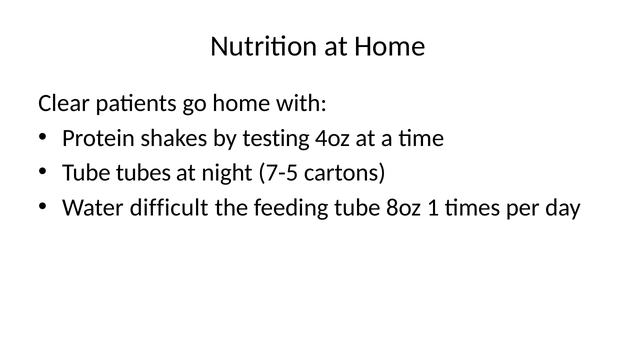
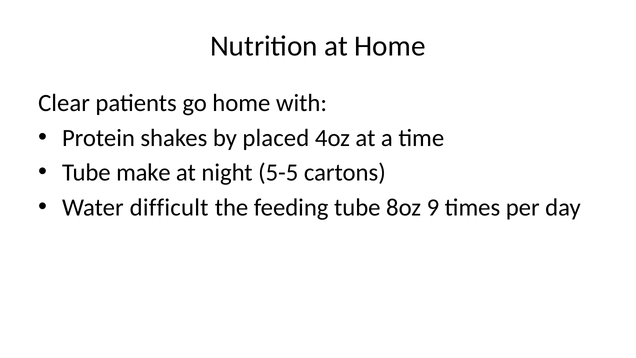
testing: testing -> placed (276, 138)
tubes: tubes -> make (143, 173)
7-5: 7-5 -> 5-5 (278, 173)
1: 1 -> 9 (433, 207)
